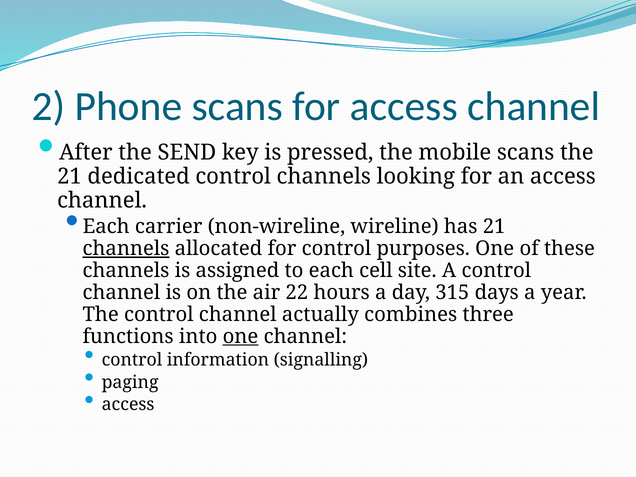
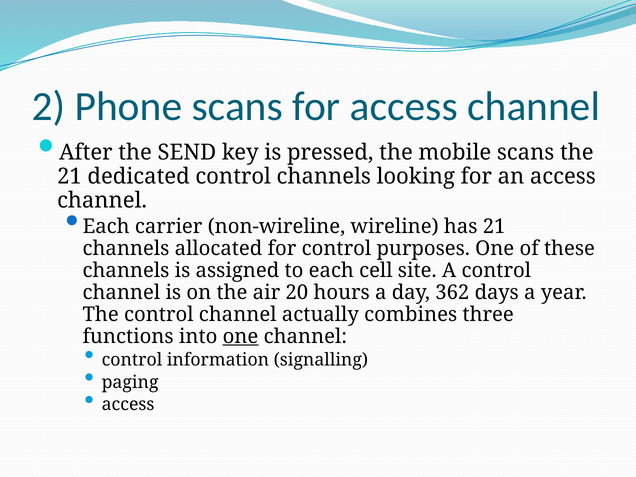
channels underline: present -> none (126, 249)
22: 22 -> 20 (297, 292)
315: 315 -> 362 (452, 292)
